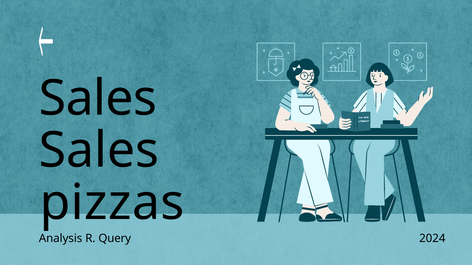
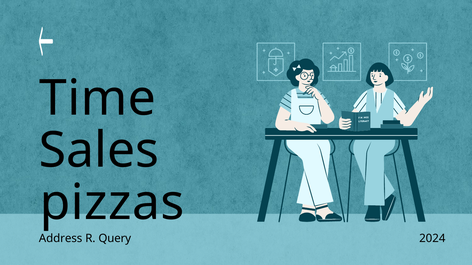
Sales: Sales -> Time (98, 99)
Analysis: Analysis -> Address (61, 239)
